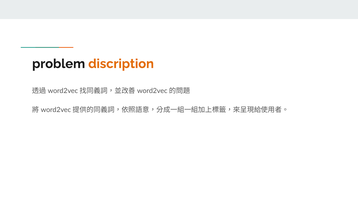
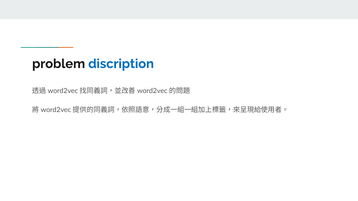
discription colour: orange -> blue (121, 64)
